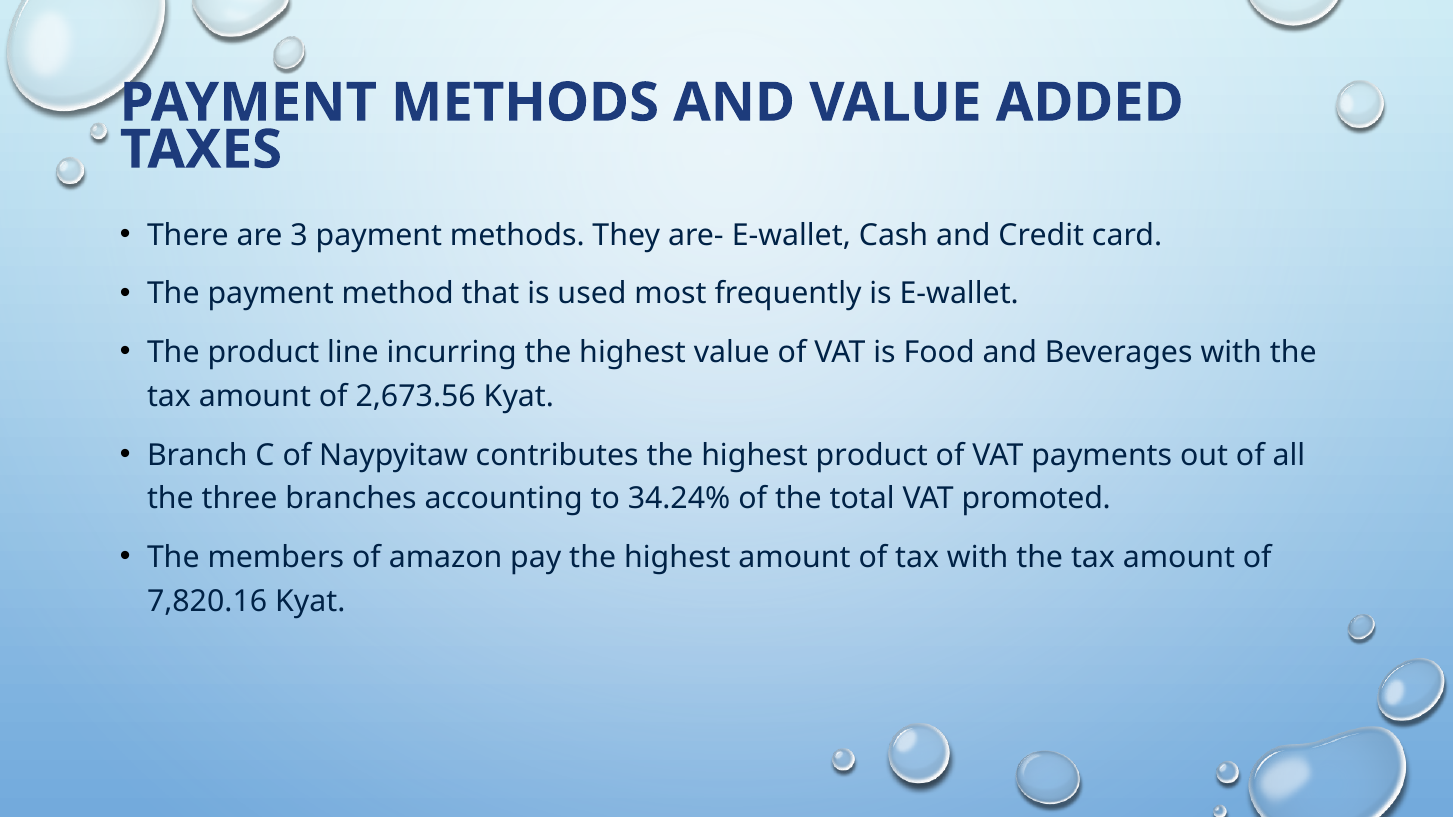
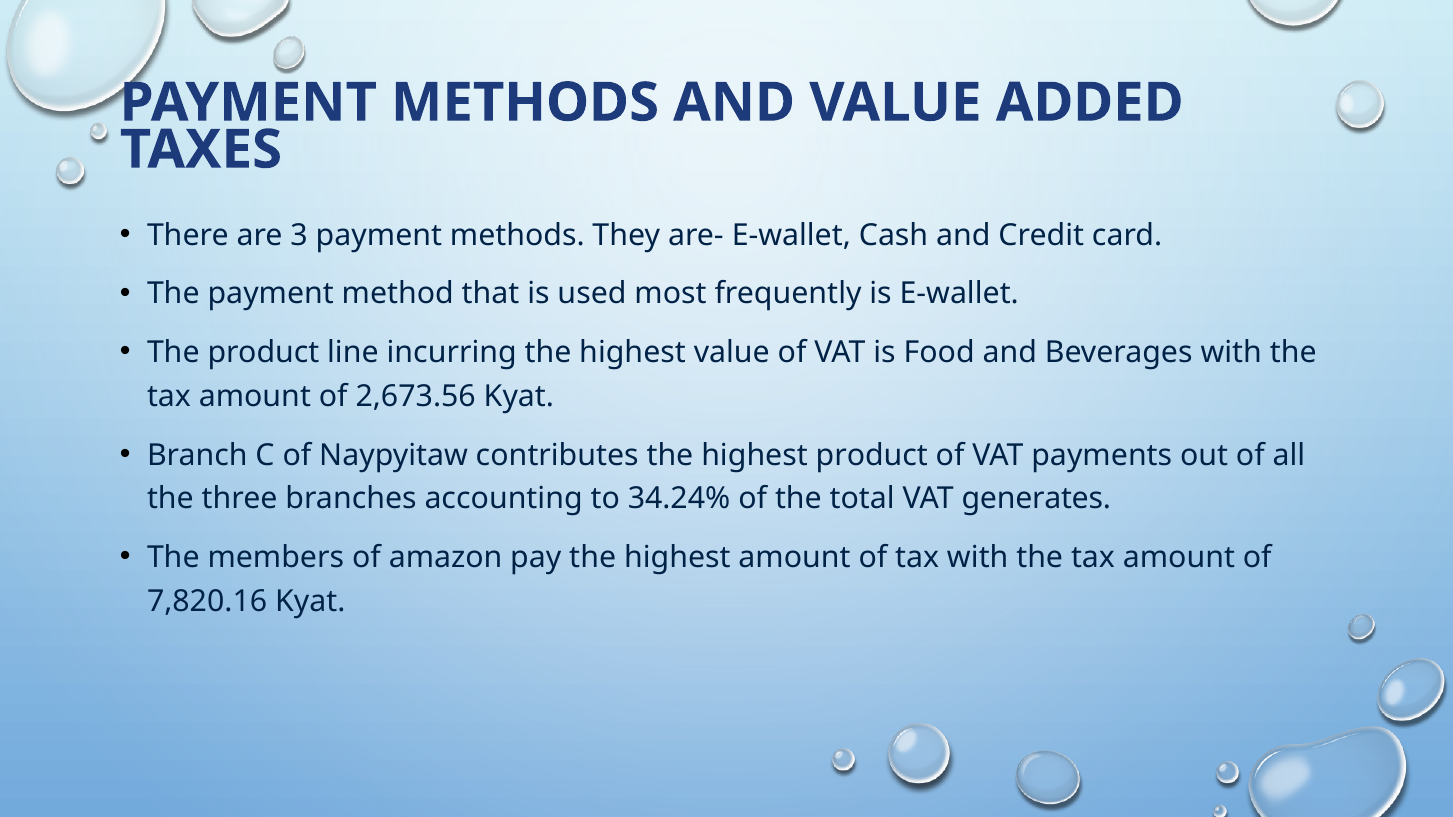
promoted: promoted -> generates (1036, 499)
